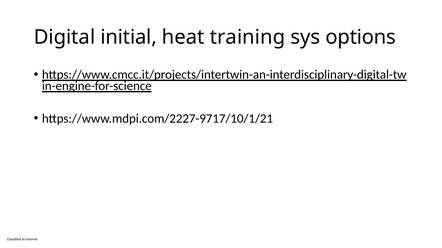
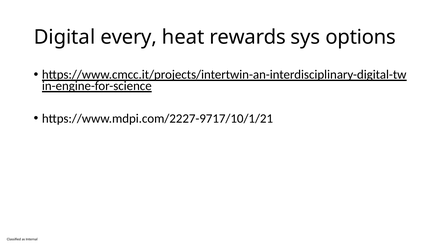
initial: initial -> every (129, 37)
training: training -> rewards (248, 37)
